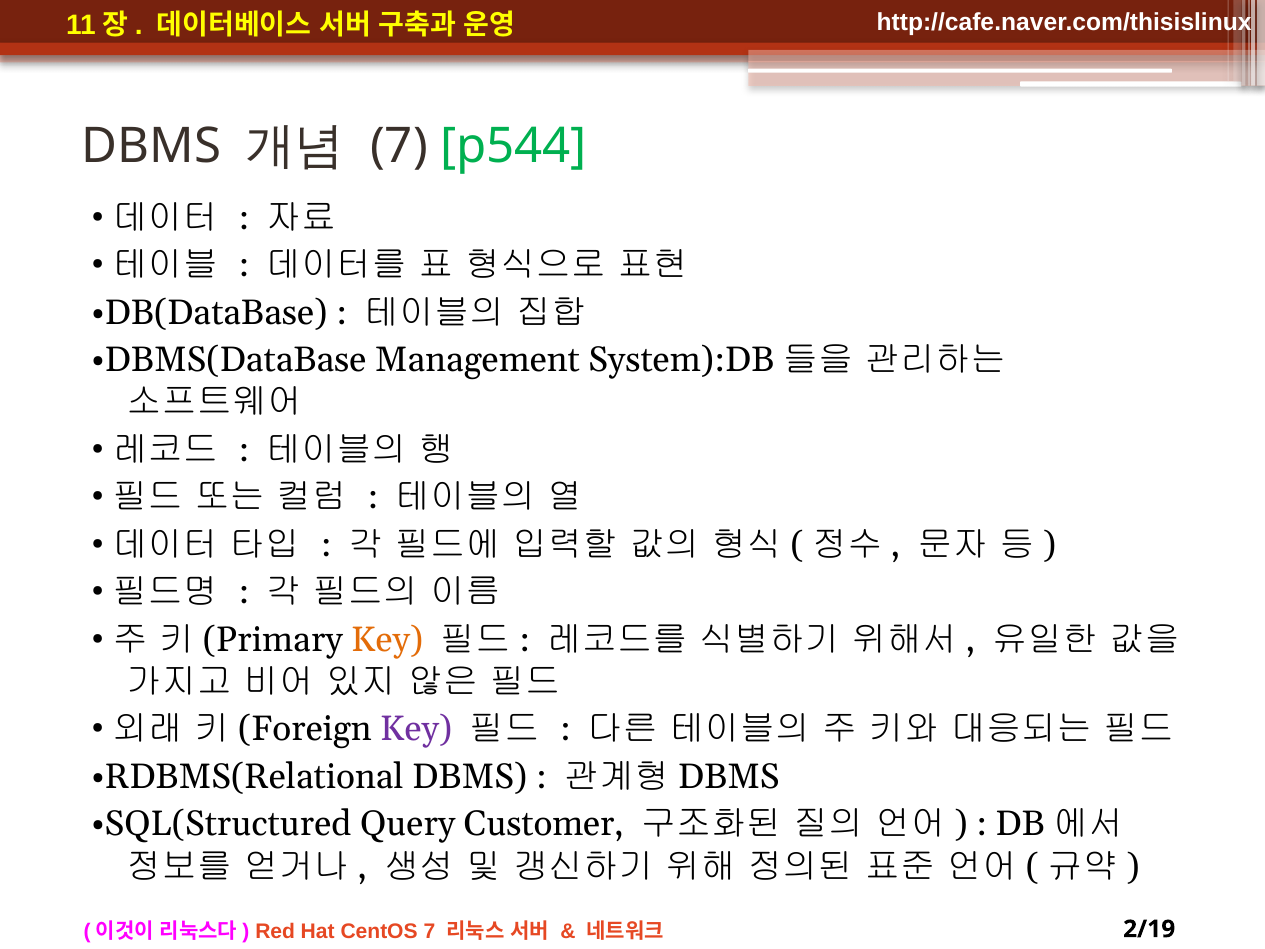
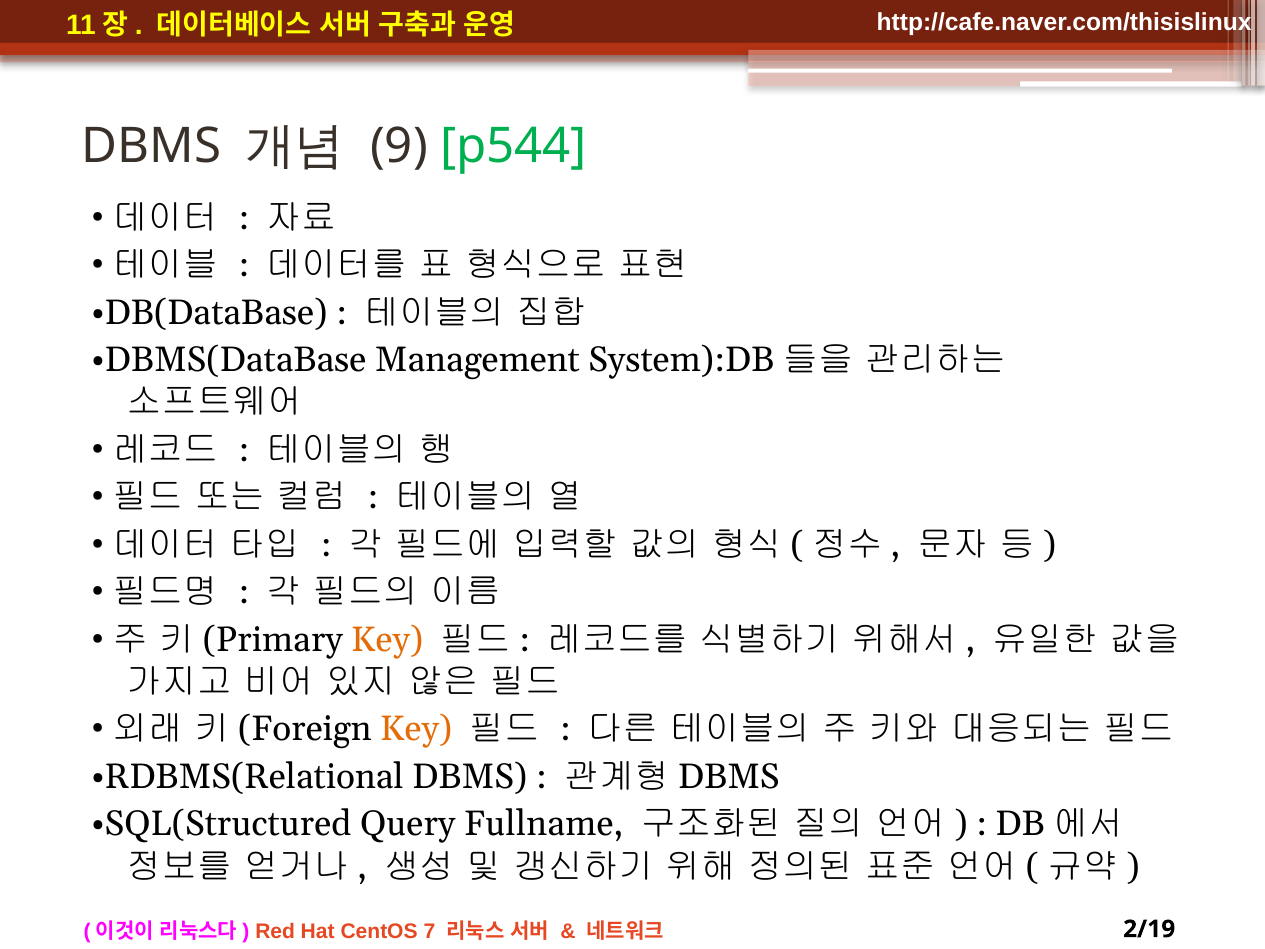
7: 7 -> 9 (399, 147)
Key colour: purple -> orange (416, 729)
Customer: Customer -> Fullname (544, 824)
